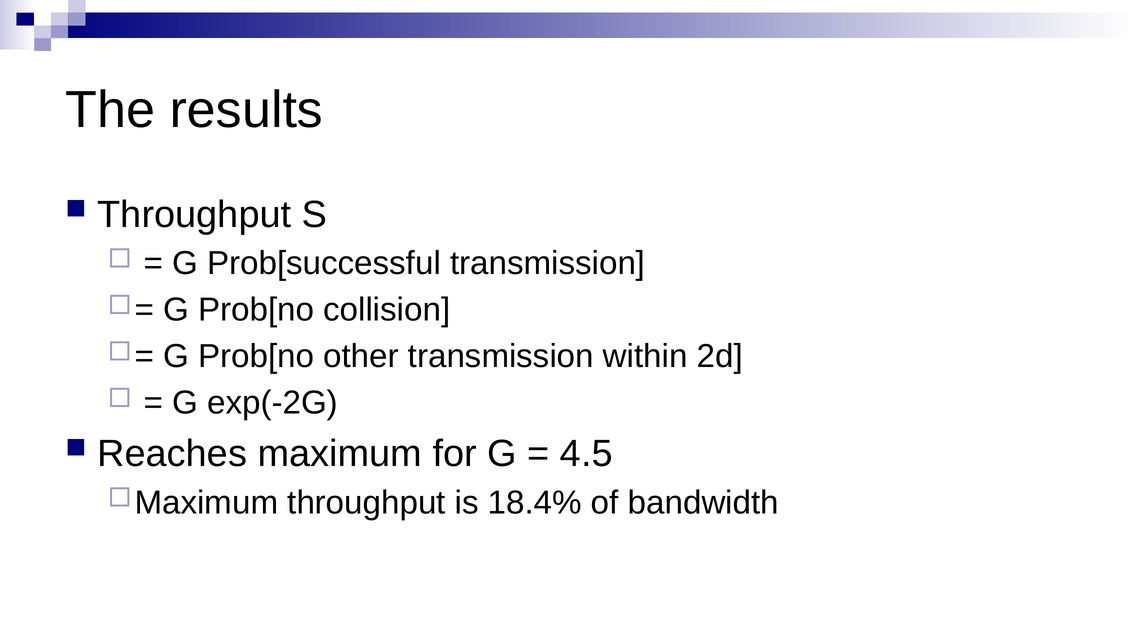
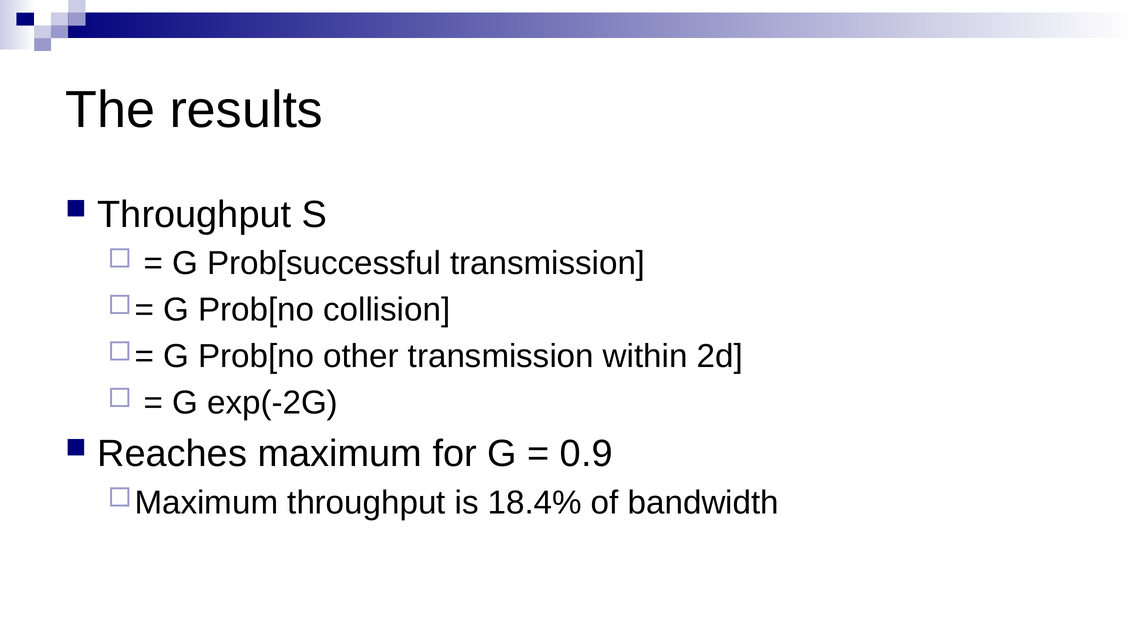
4.5: 4.5 -> 0.9 (586, 454)
